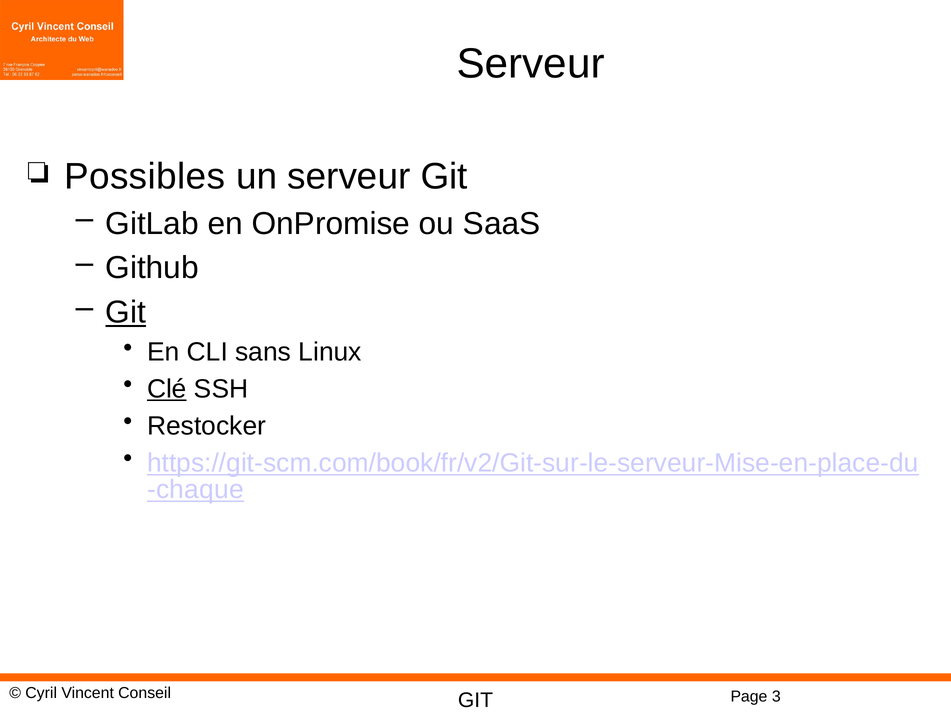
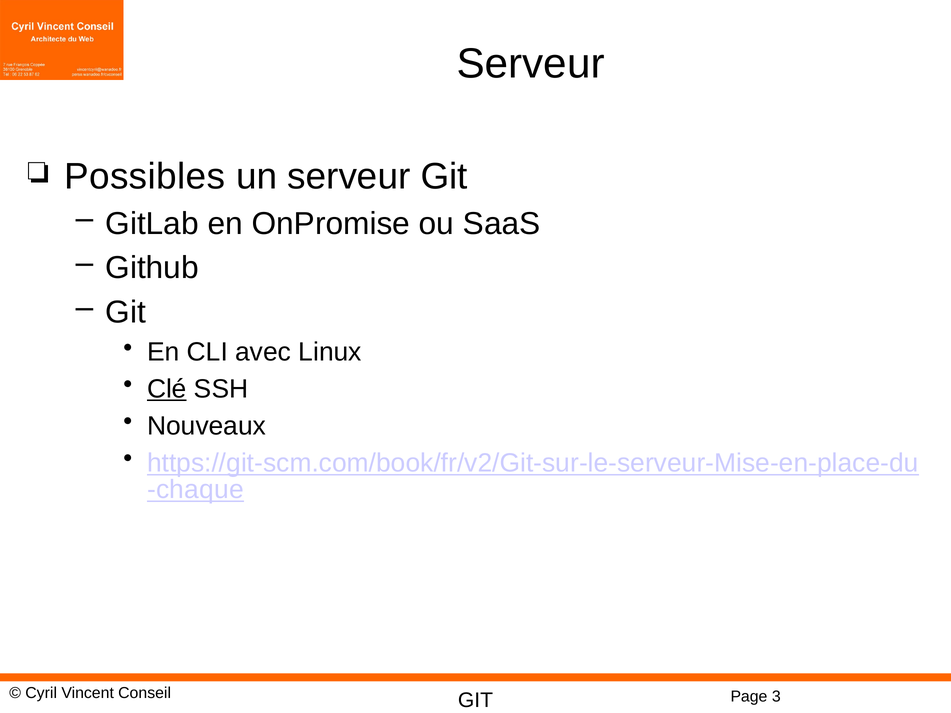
Git underline: present -> none (126, 312)
sans: sans -> avec (263, 352)
Restocker: Restocker -> Nouveaux (207, 426)
